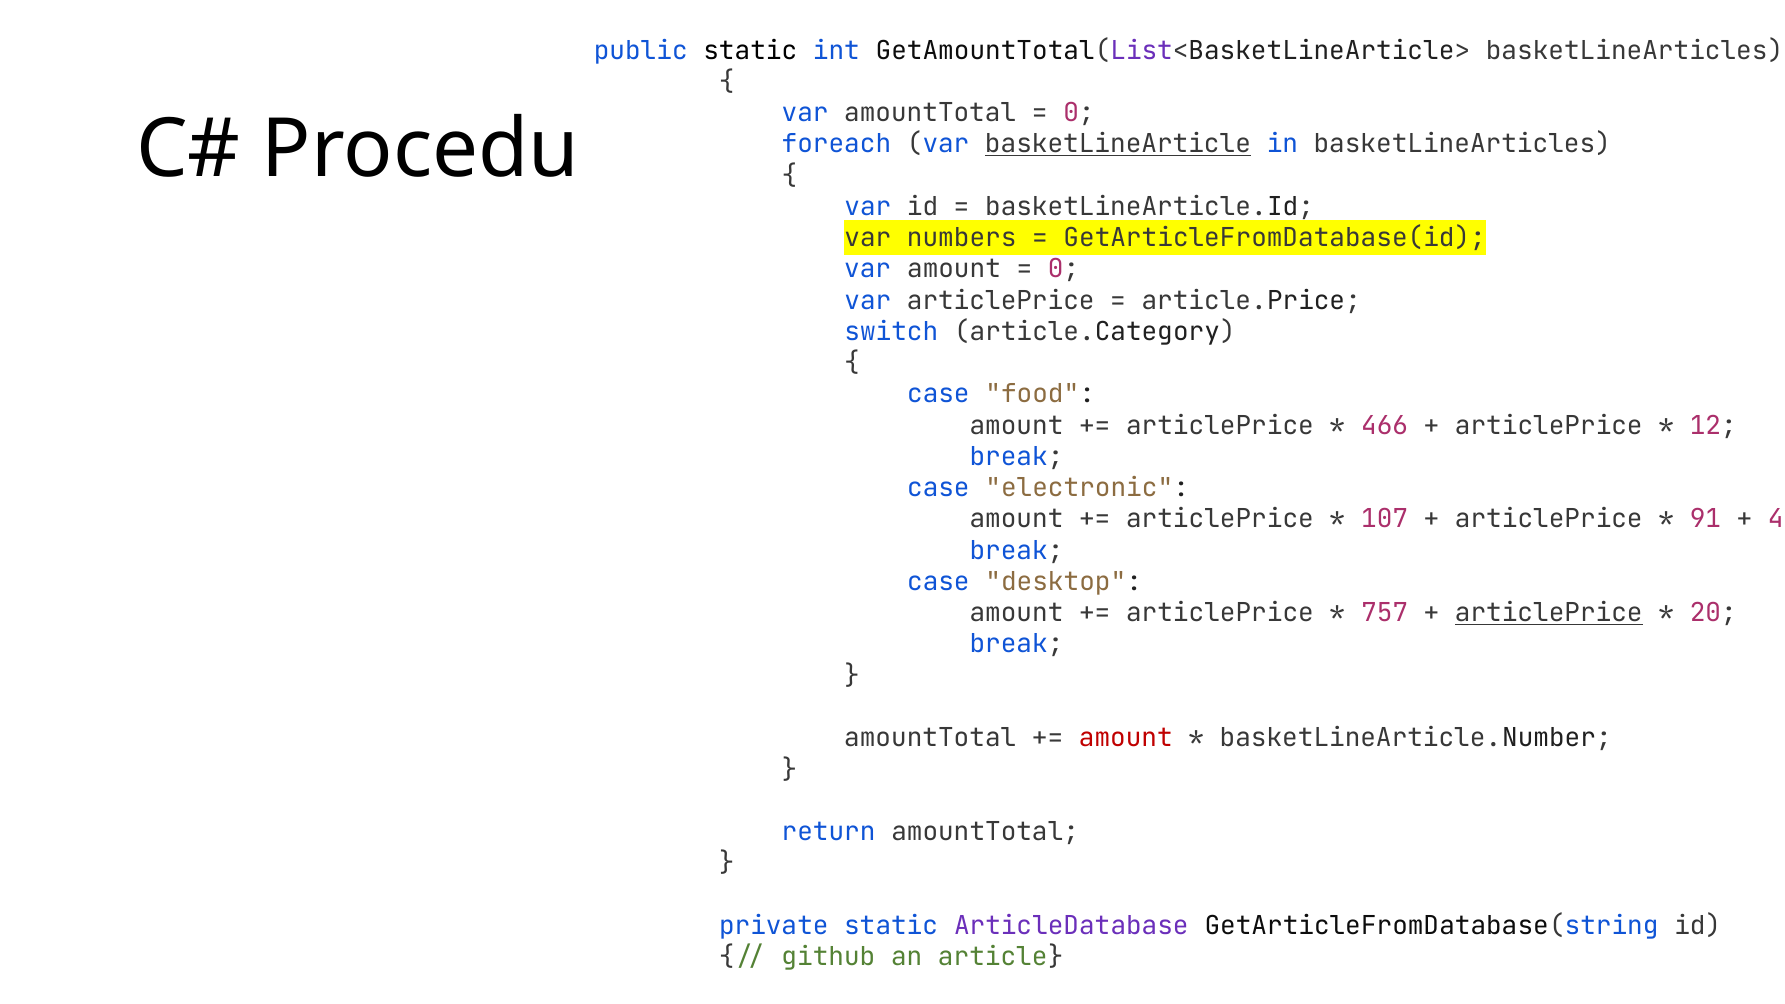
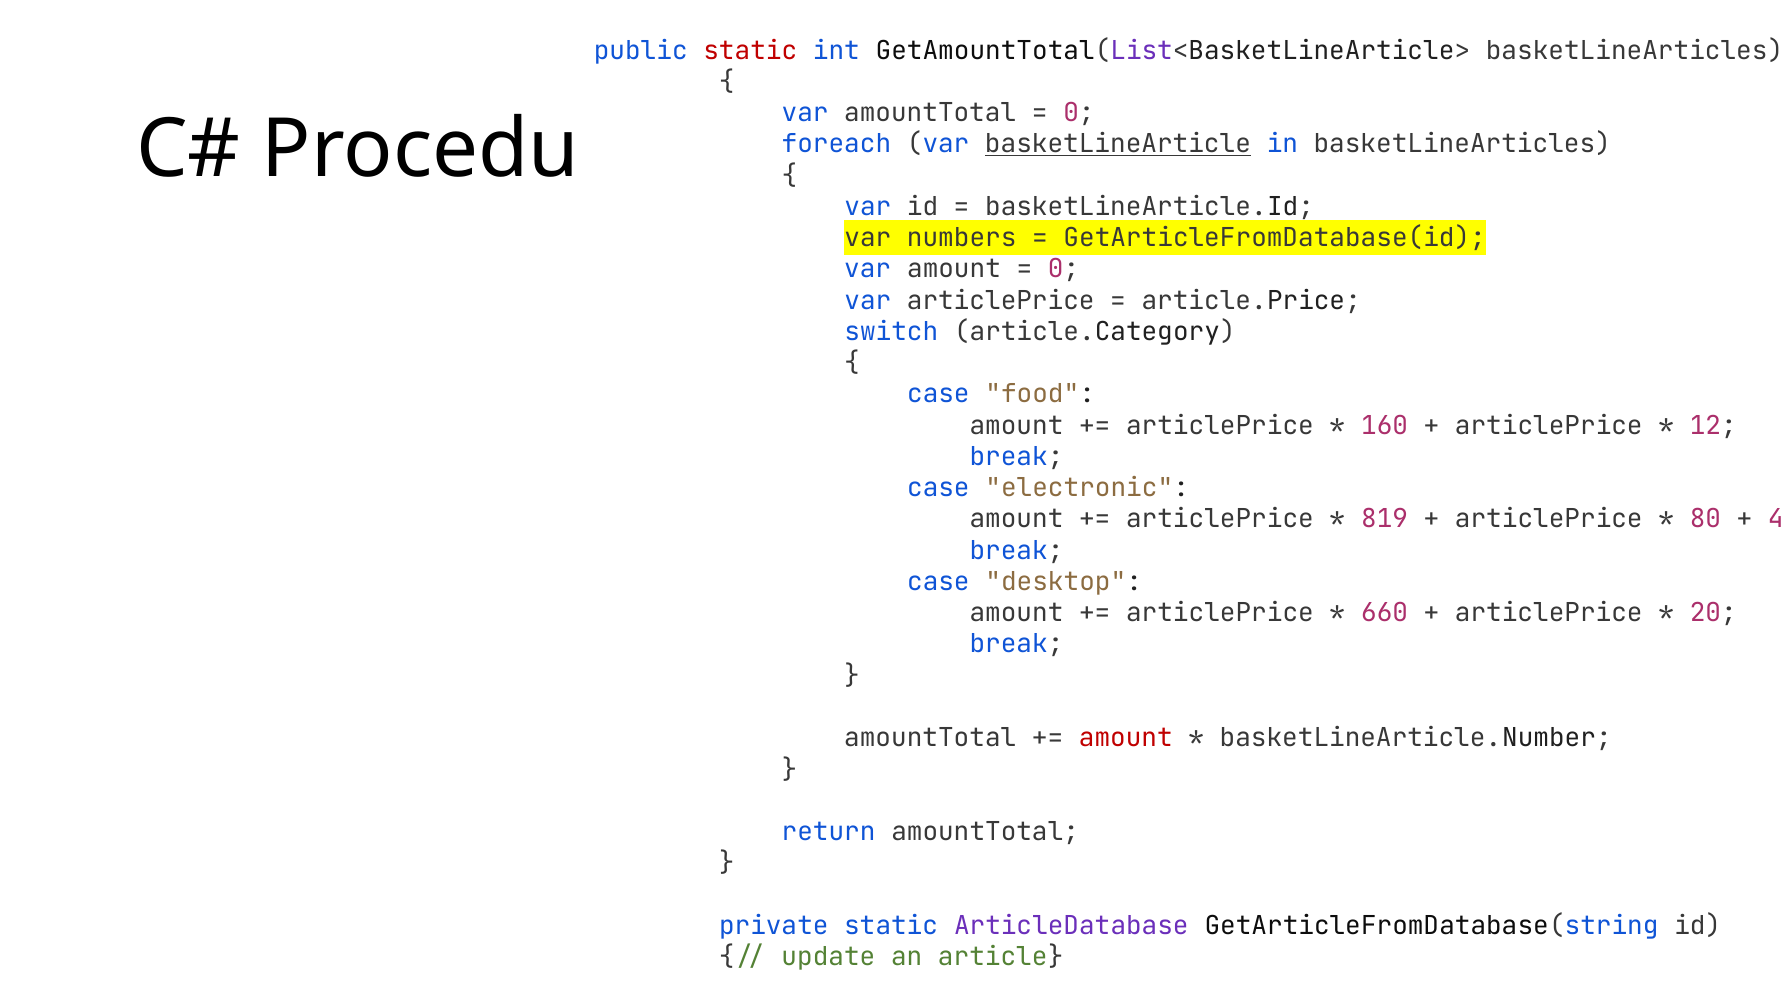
static colour: black -> red (750, 51)
466: 466 -> 160 (1385, 426)
107: 107 -> 819 (1385, 519)
91: 91 -> 80 (1705, 519)
757: 757 -> 660 (1385, 613)
articlePrice underline: present -> none (1549, 613)
github: github -> update (828, 957)
